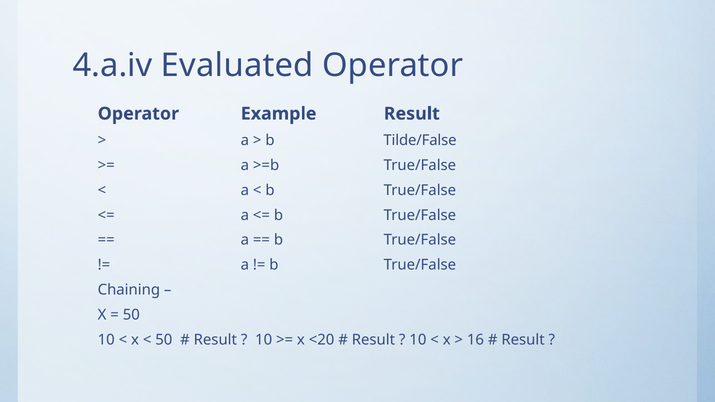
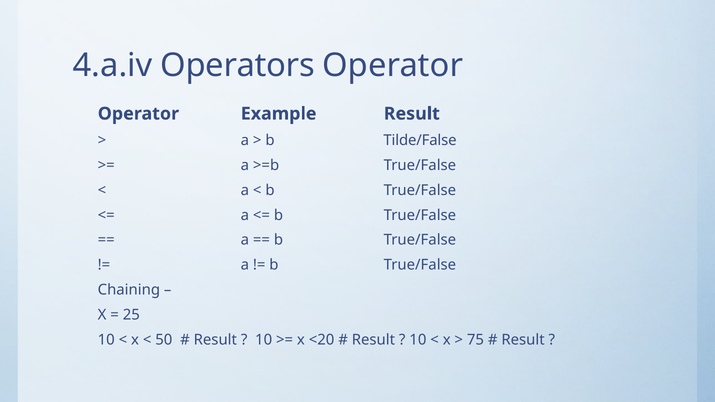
Evaluated: Evaluated -> Operators (238, 65)
50: 50 -> 25 (131, 315)
16: 16 -> 75 (475, 340)
